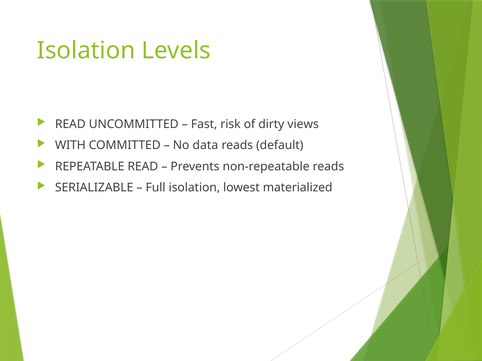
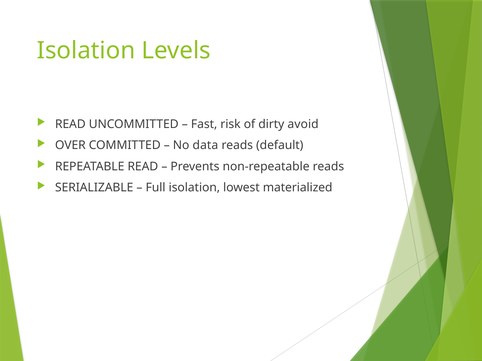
views: views -> avoid (303, 124)
WITH: WITH -> OVER (70, 146)
